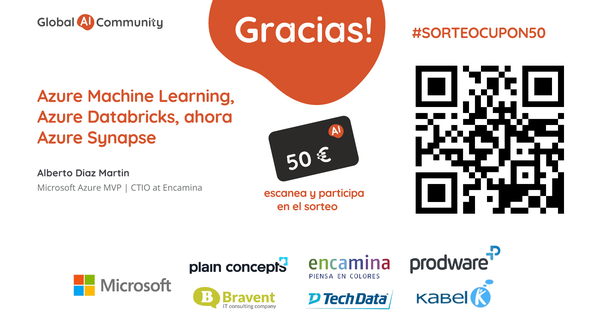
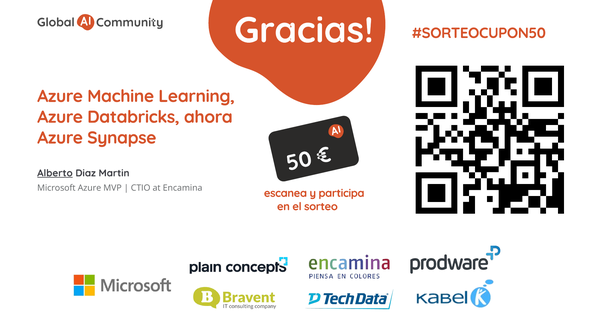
Alberto underline: none -> present (55, 173)
